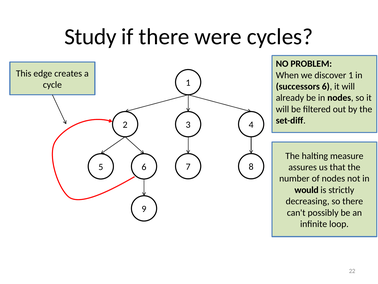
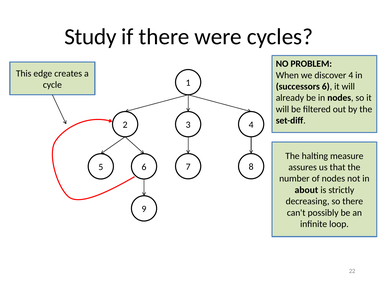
discover 1: 1 -> 4 (351, 75)
would: would -> about (306, 190)
